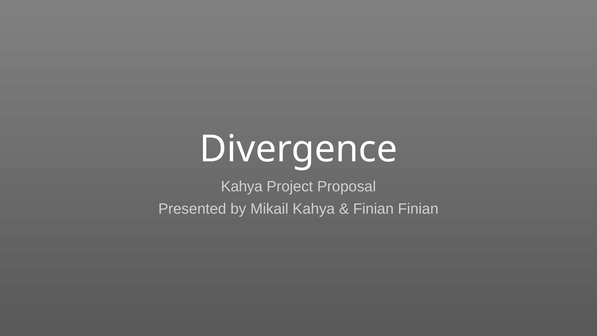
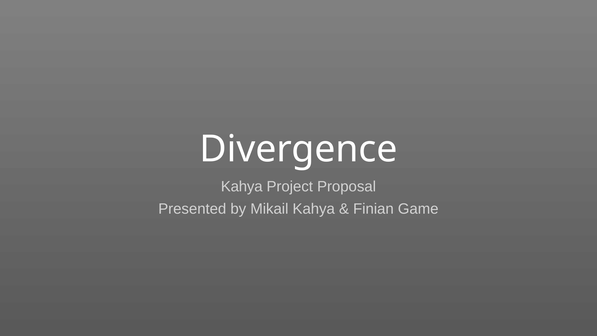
Finian Finian: Finian -> Game (418, 209)
